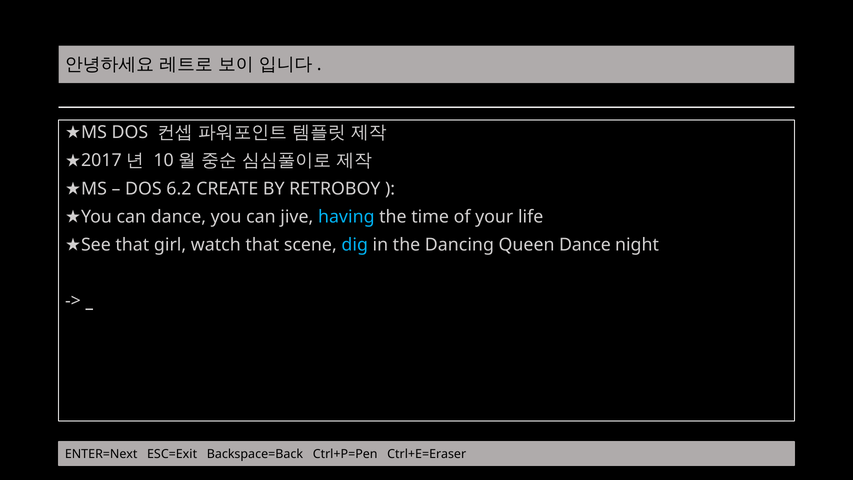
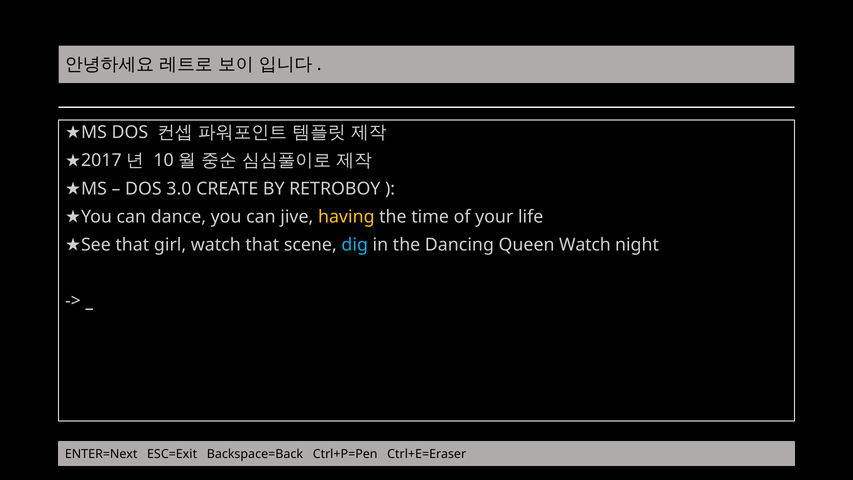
6.2: 6.2 -> 3.0 (179, 189)
having colour: light blue -> yellow (346, 217)
Queen Dance: Dance -> Watch (585, 245)
